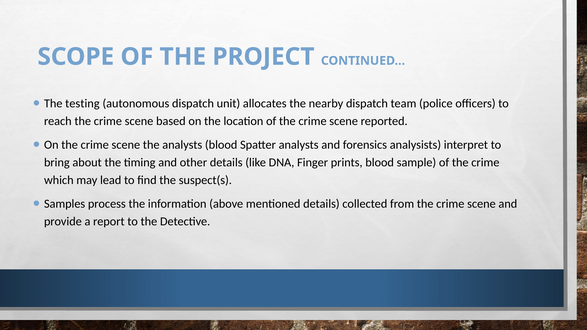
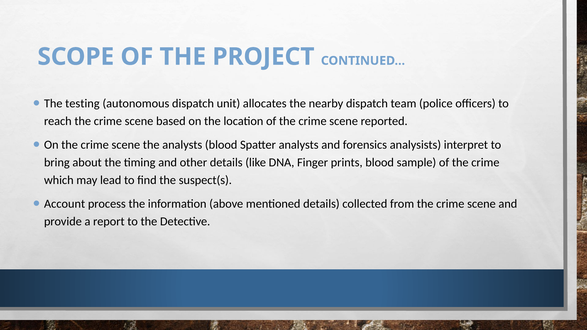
Samples: Samples -> Account (65, 204)
